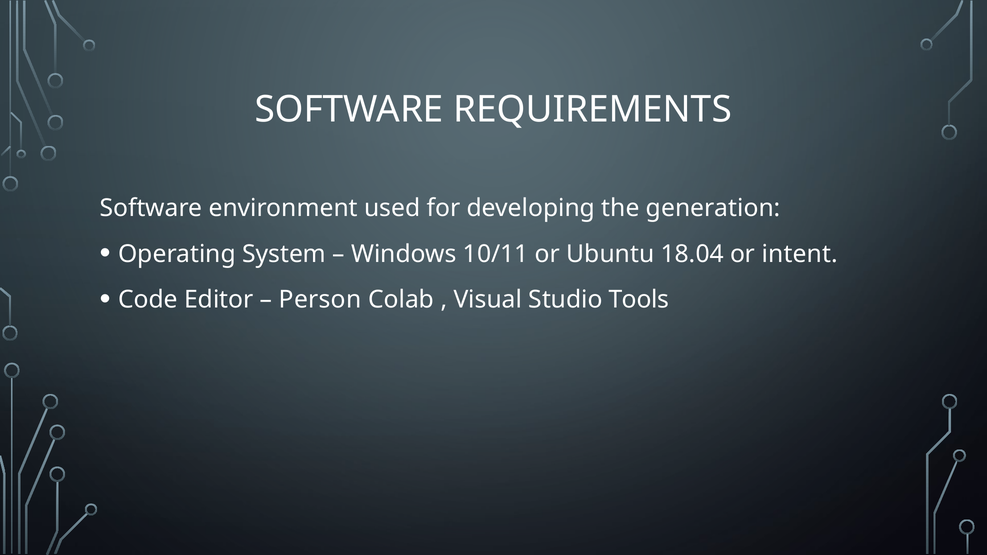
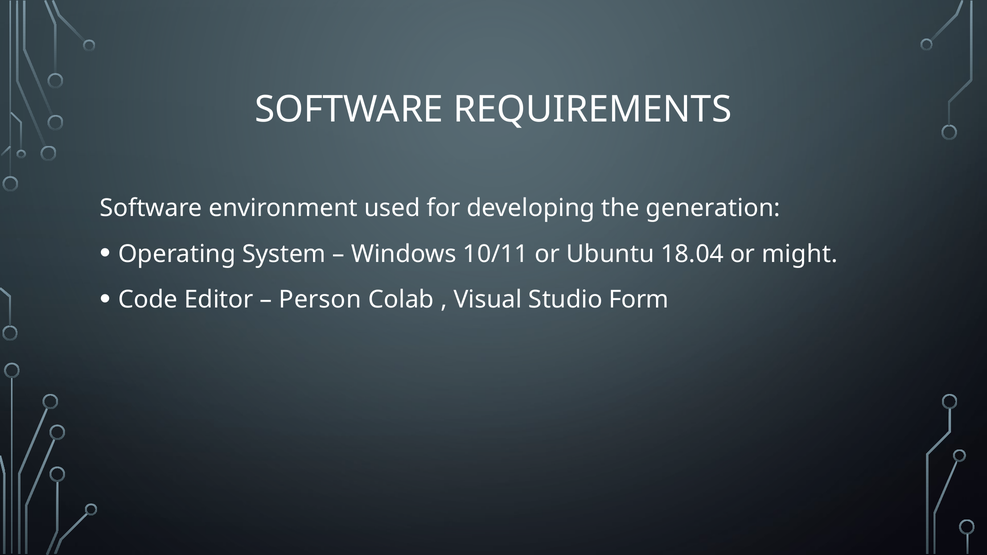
intent: intent -> might (800, 254)
Tools: Tools -> Form (639, 300)
